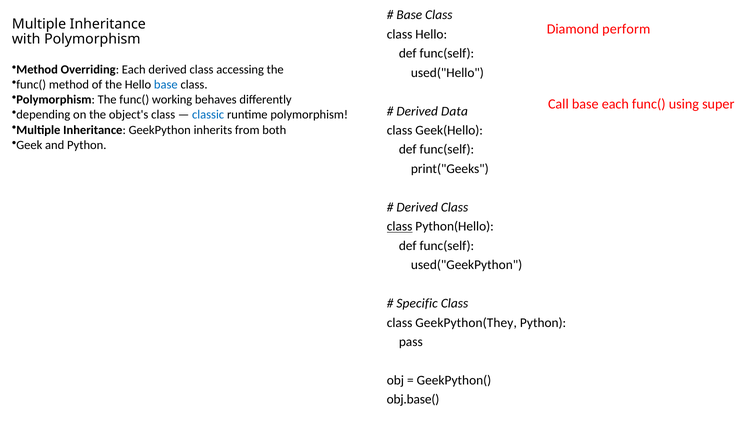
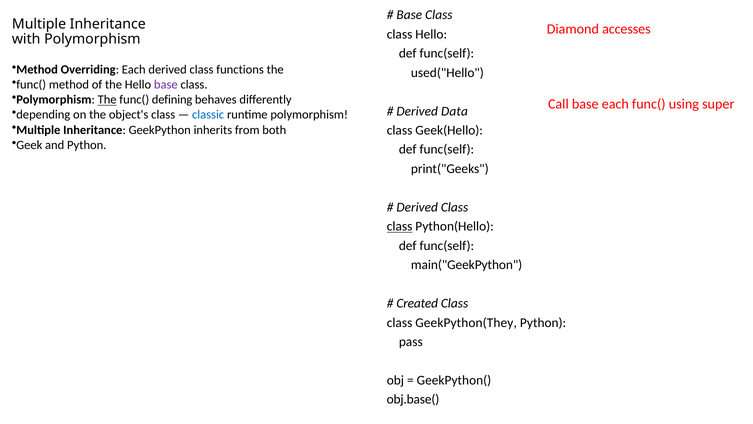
perform: perform -> accesses (626, 29)
accessing: accessing -> functions (240, 70)
base colour: blue -> purple (166, 85)
The underline: none -> present (107, 100)
working: working -> defining (172, 100)
used("GeekPython: used("GeekPython -> main("GeekPython (467, 265)
Specific: Specific -> Created (417, 303)
